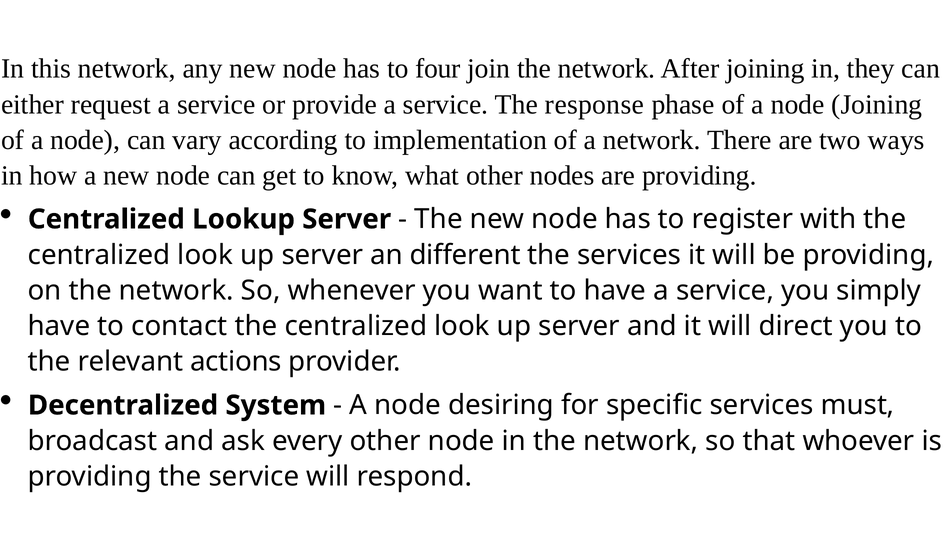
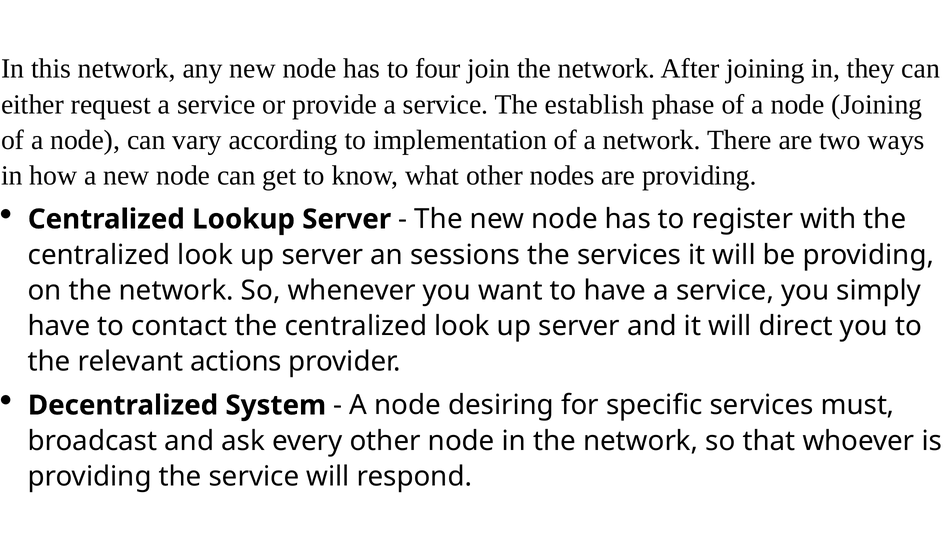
response: response -> establish (595, 104)
different: different -> sessions (465, 255)
